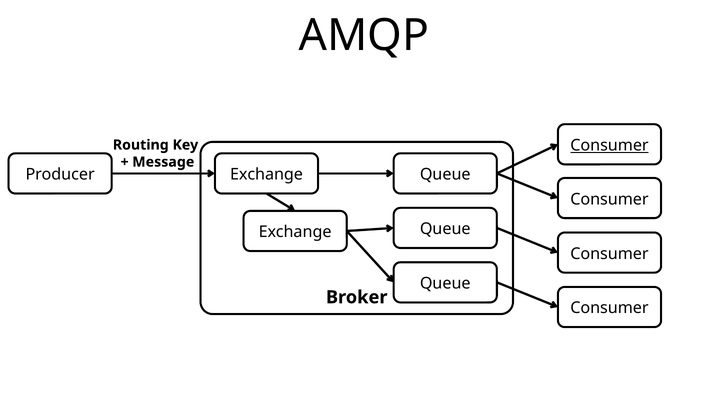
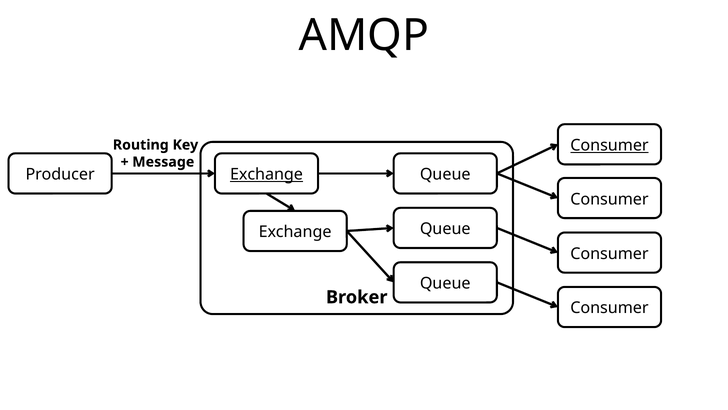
Exchange underline: none -> present (266, 174)
